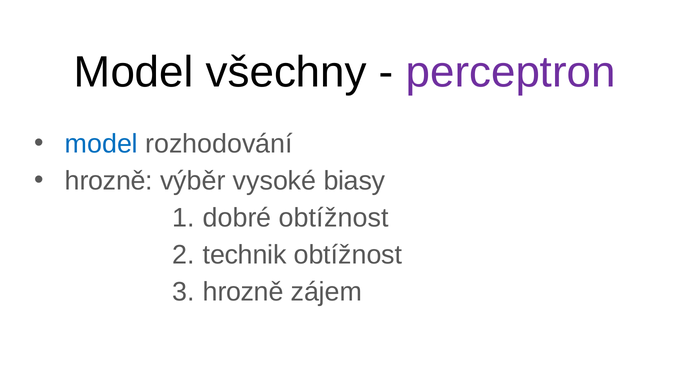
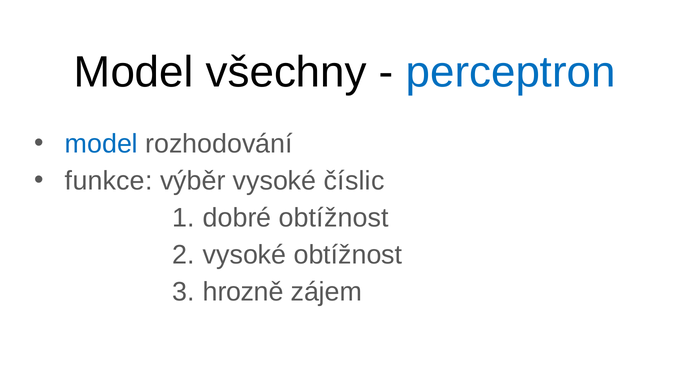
perceptron colour: purple -> blue (511, 72)
hrozně: hrozně -> funkce (109, 181)
biasy: biasy -> číslic (354, 181)
technik: technik -> vysoké (245, 255)
